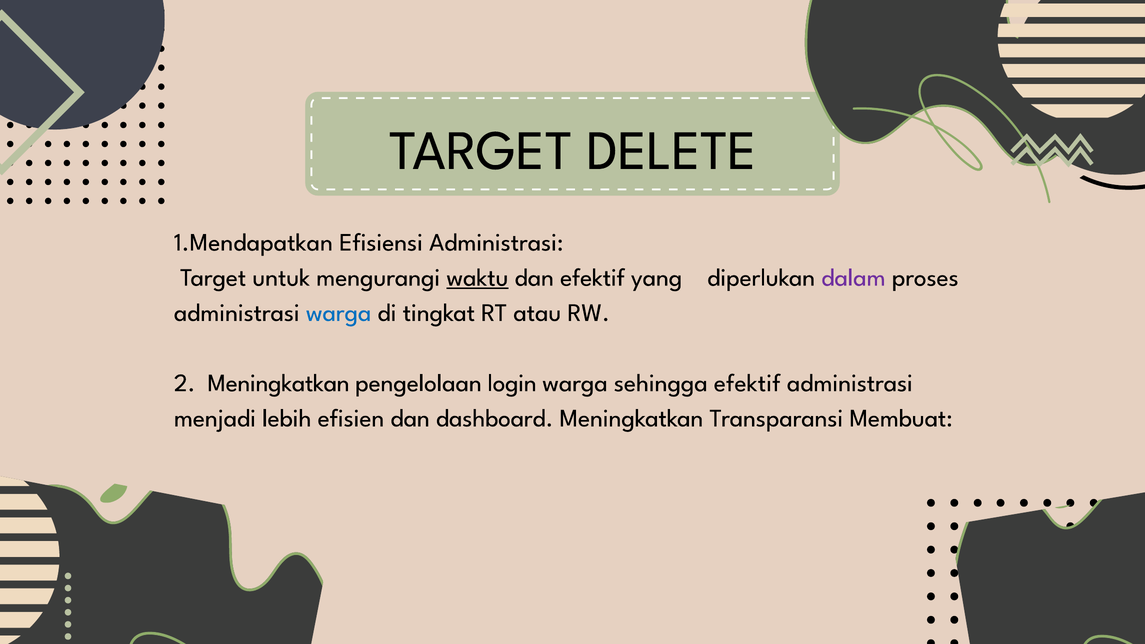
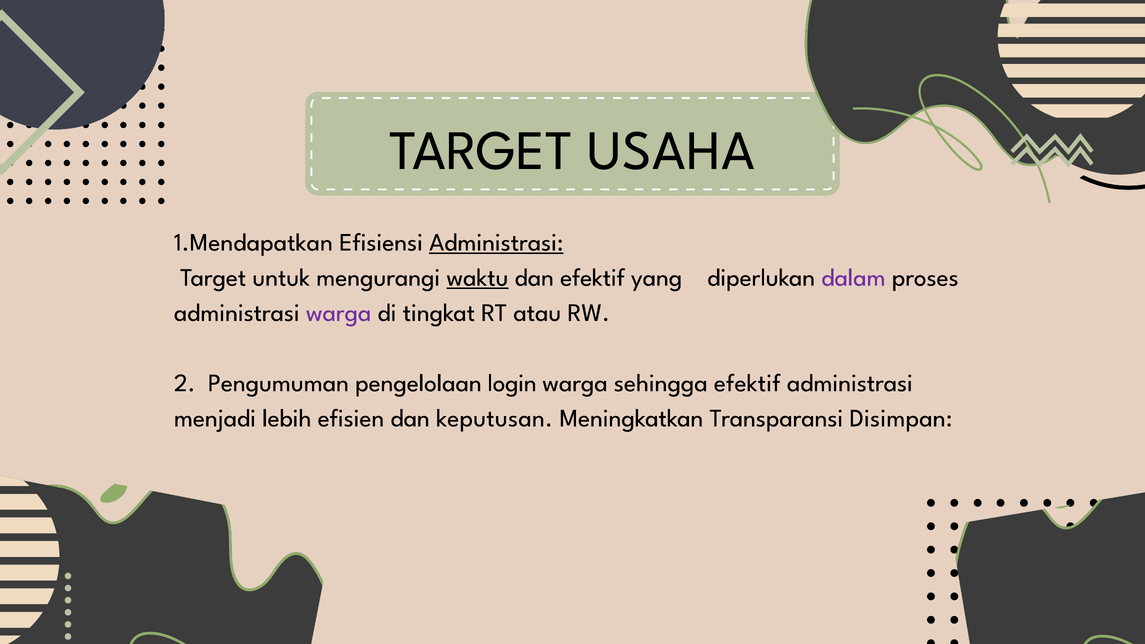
DELETE: DELETE -> USAHA (671, 151)
Administrasi underline: none -> present (496, 242)
warga colour: blue -> purple (339, 313)
2 Meningkatkan: Meningkatkan -> Pengumuman (278, 383)
dashboard: dashboard -> keputusan (495, 418)
Membuat: Membuat -> Disimpan (901, 418)
